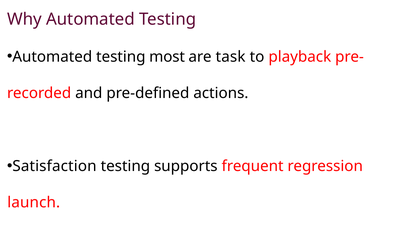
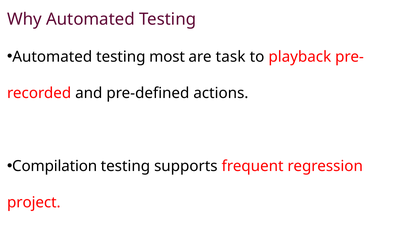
Satisfaction: Satisfaction -> Compilation (55, 166)
launch: launch -> project (34, 202)
